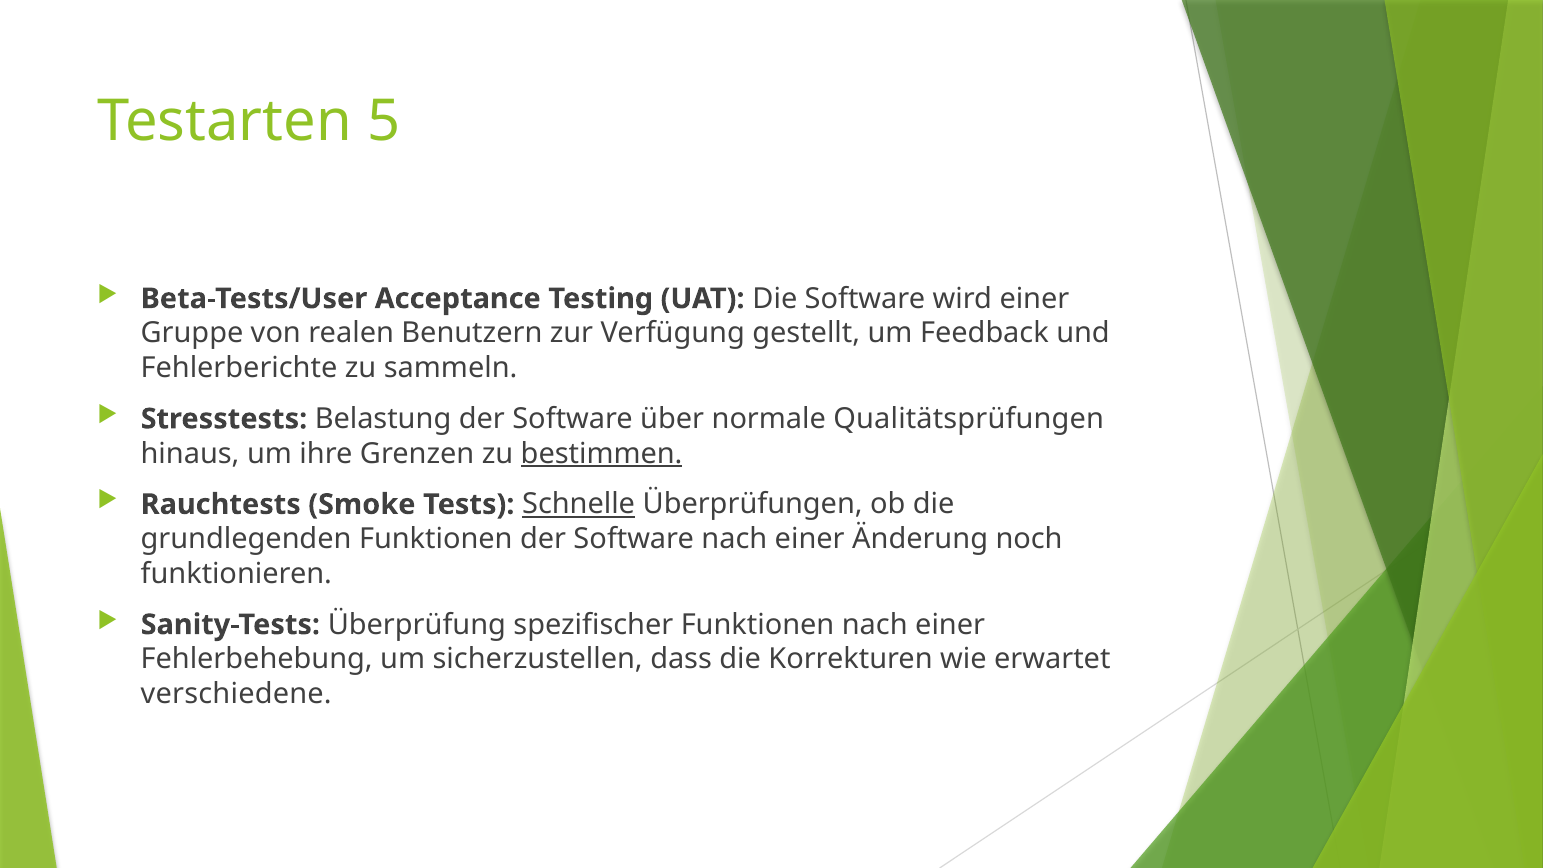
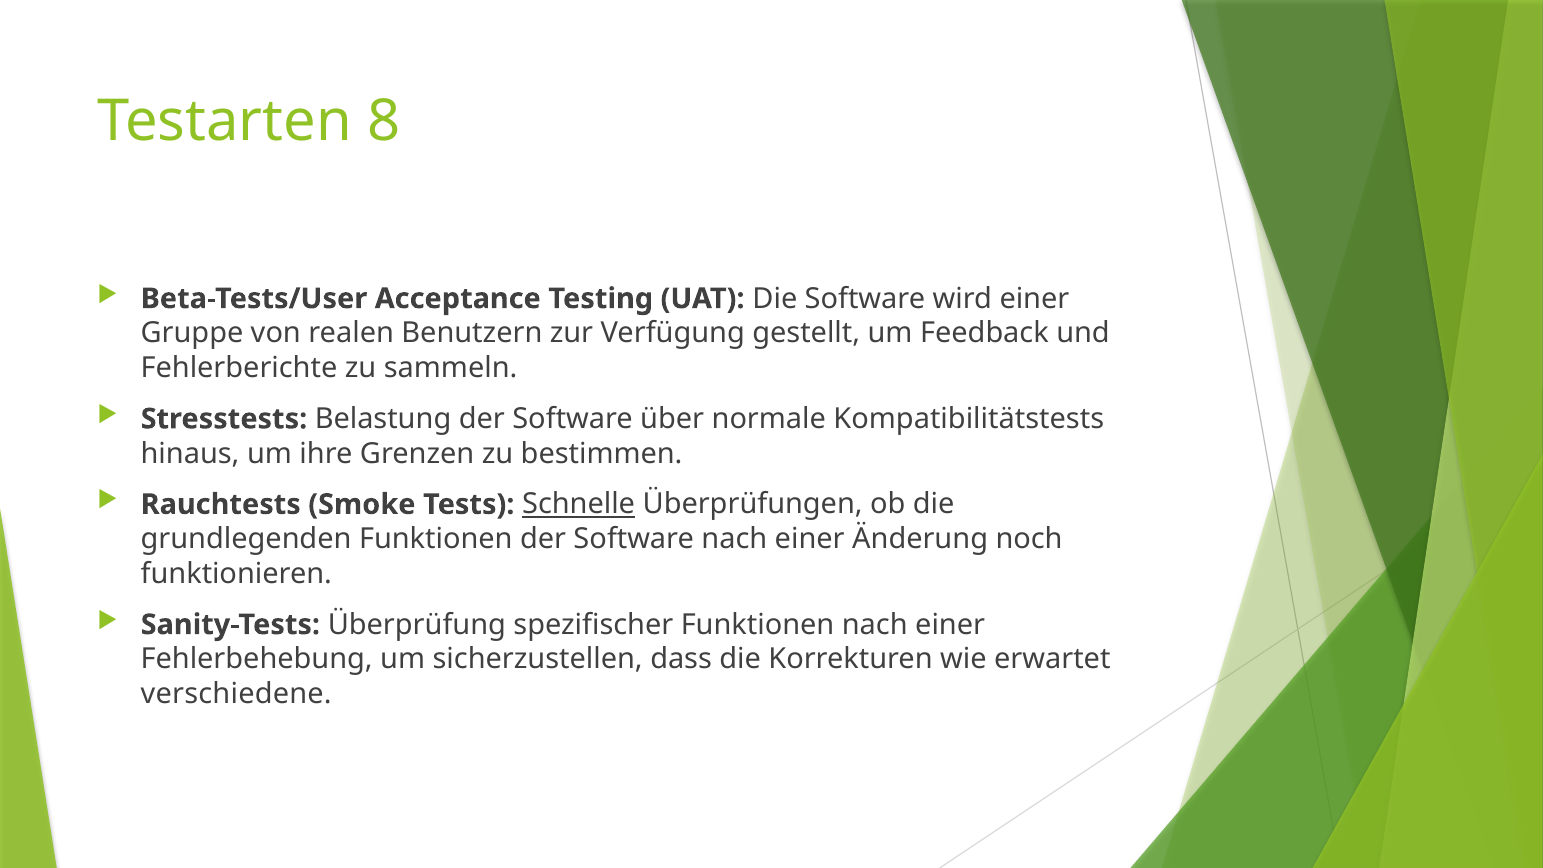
5: 5 -> 8 (384, 122)
Qualitätsprüfungen: Qualitätsprüfungen -> Kompatibilitätstests (969, 419)
bestimmen underline: present -> none (602, 454)
